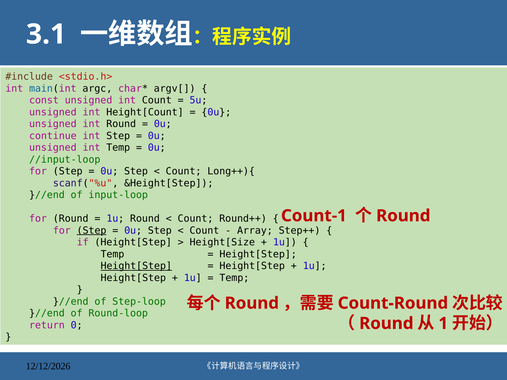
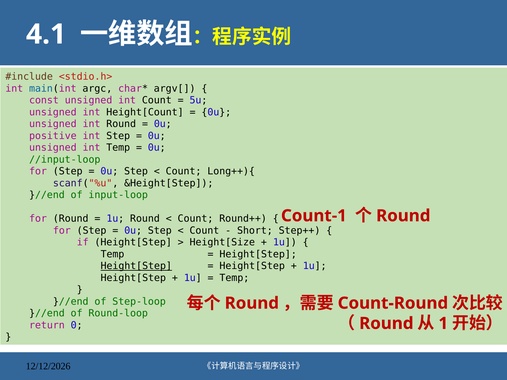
3.1: 3.1 -> 4.1 (46, 34)
continue: continue -> positive (53, 136)
Step underline: present -> none (92, 231)
Array: Array -> Short (255, 231)
